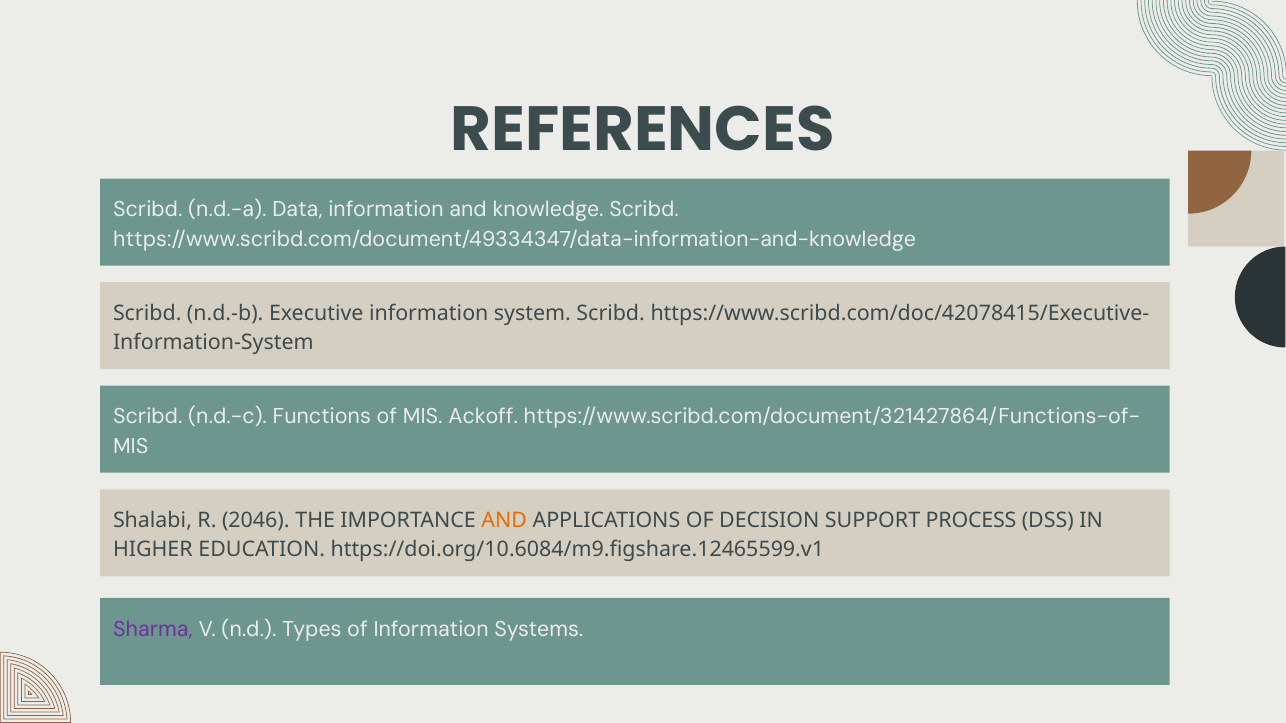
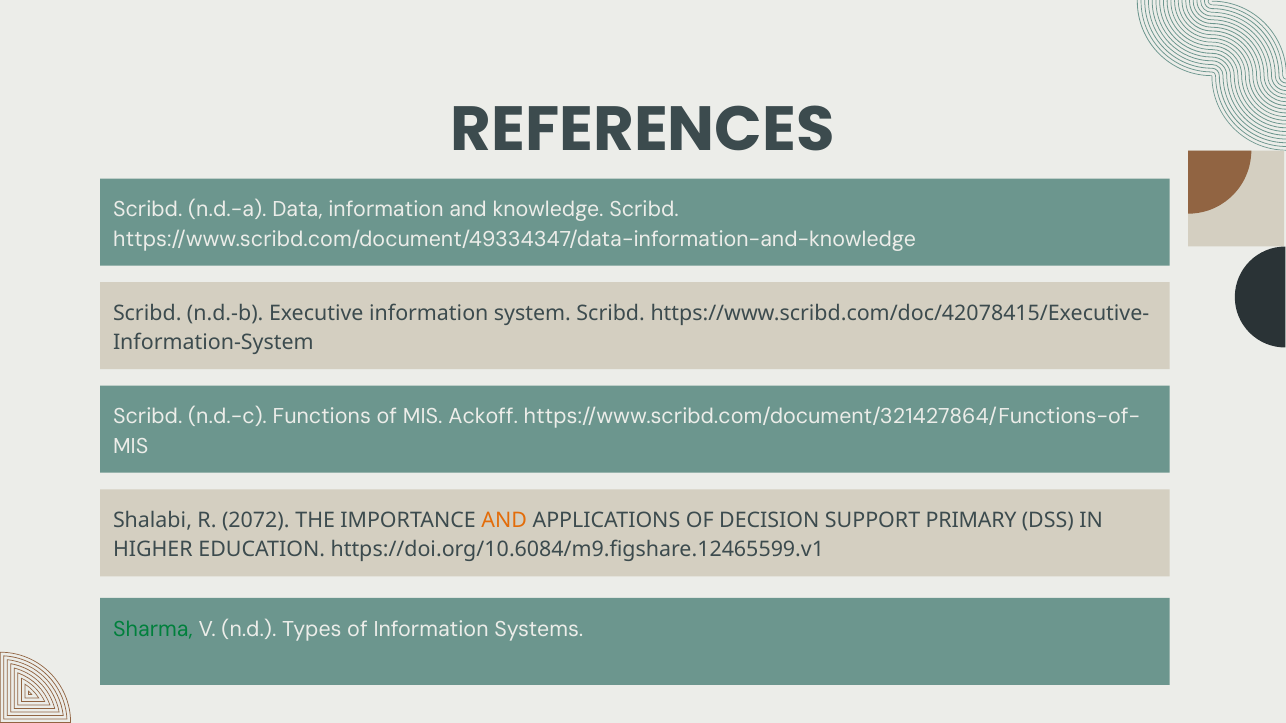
2046: 2046 -> 2072 (256, 521)
PROCESS: PROCESS -> PRIMARY (971, 521)
Sharma colour: purple -> green (153, 629)
